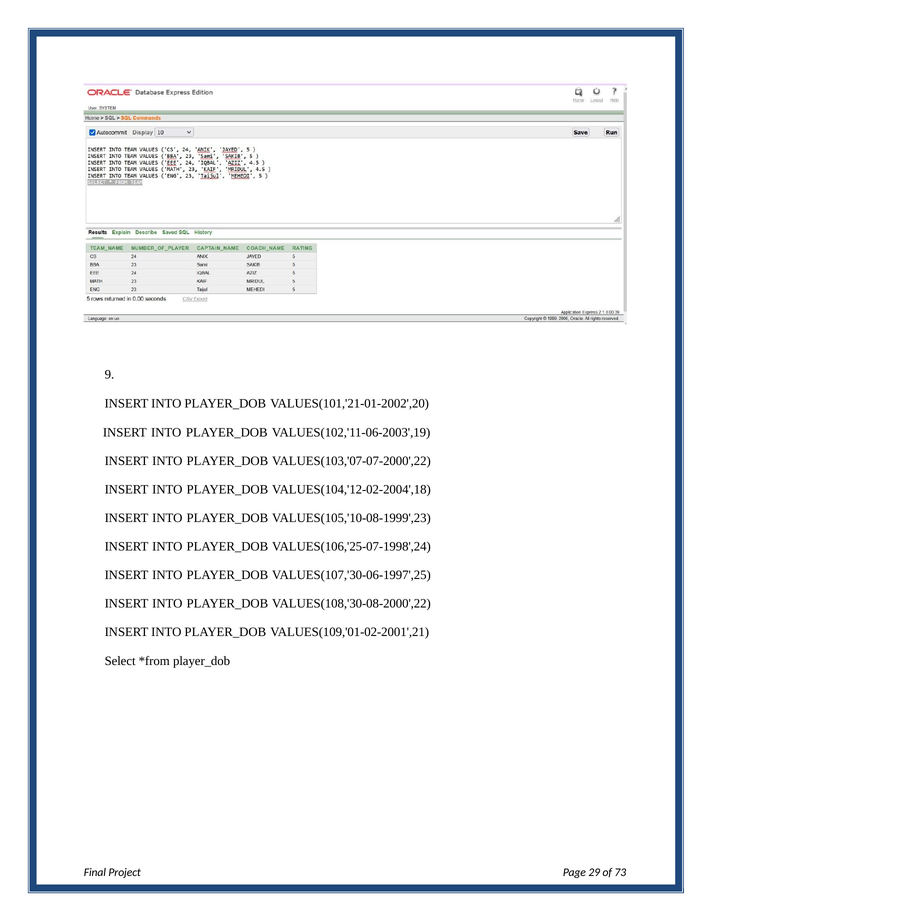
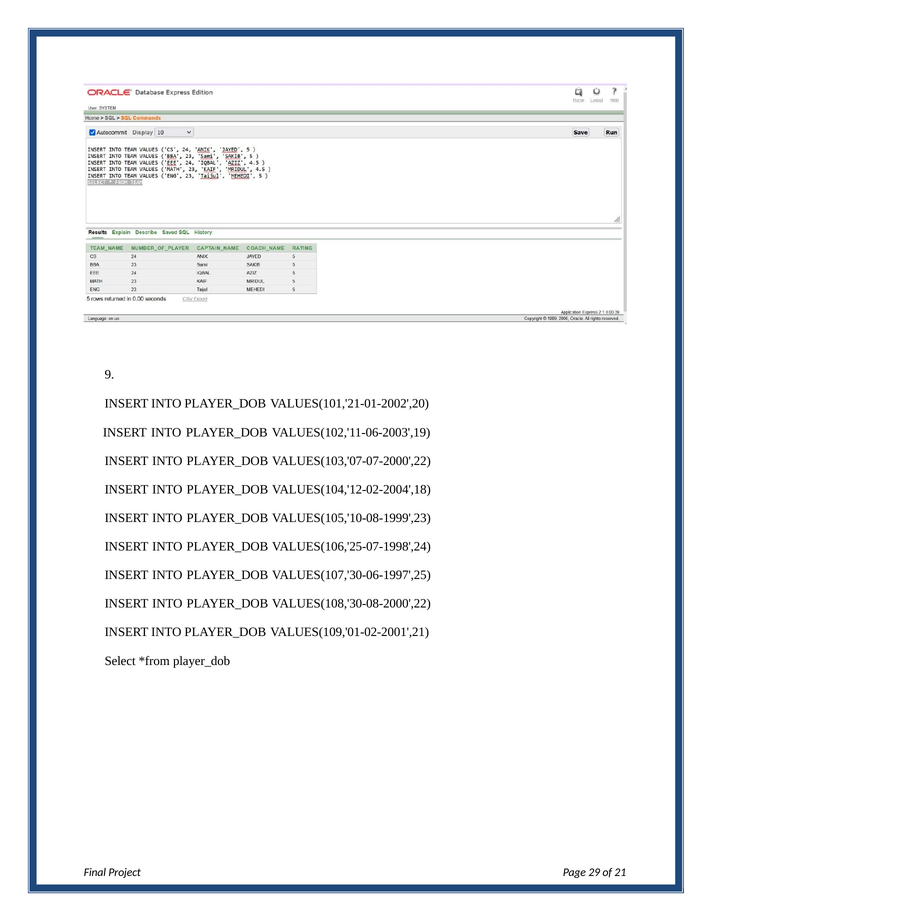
73: 73 -> 21 (620, 872)
